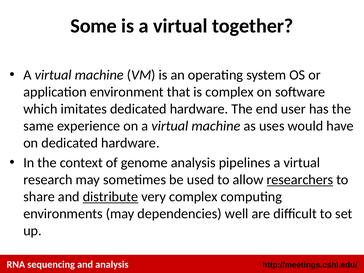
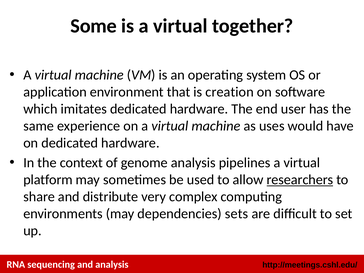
is complex: complex -> creation (230, 92)
research: research -> platform (48, 180)
distribute underline: present -> none (111, 197)
well: well -> sets (237, 214)
